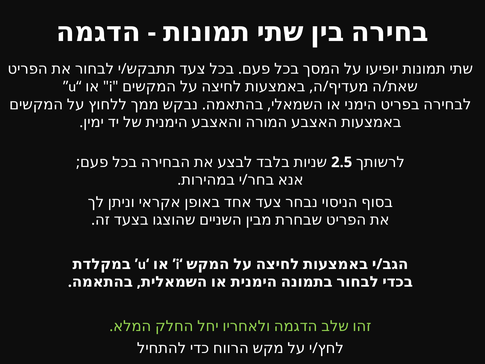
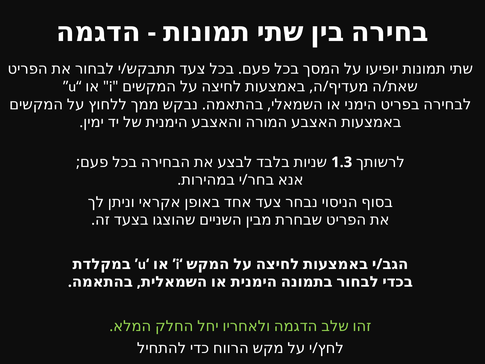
2.5: 2.5 -> 1.3 (342, 162)
